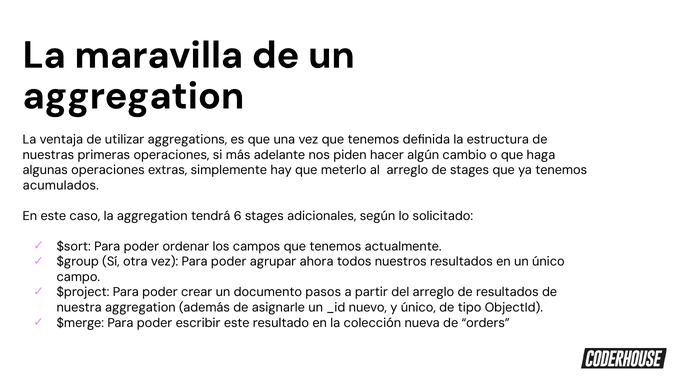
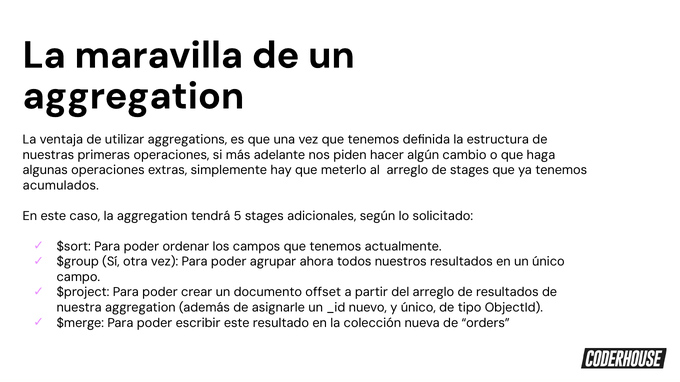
6: 6 -> 5 (238, 216)
pasos: pasos -> offset (323, 293)
